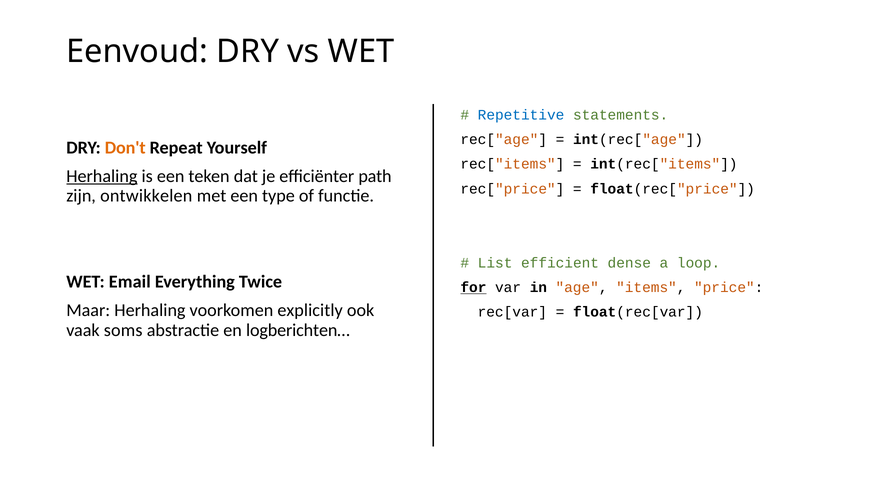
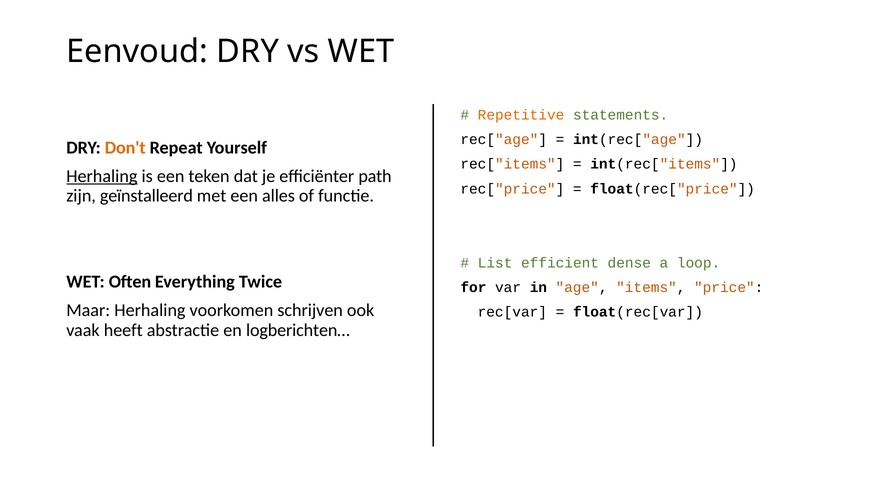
Repetitive colour: blue -> orange (521, 115)
ontwikkelen: ontwikkelen -> geïnstalleerd (146, 196)
type: type -> alles (278, 196)
Email: Email -> Often (130, 282)
for underline: present -> none (473, 287)
explicitly: explicitly -> schrijven (310, 310)
soms: soms -> heeft (123, 330)
